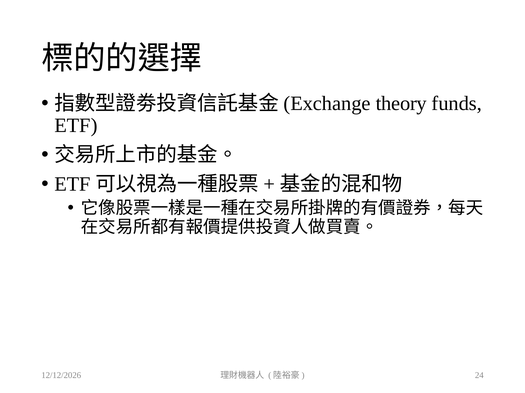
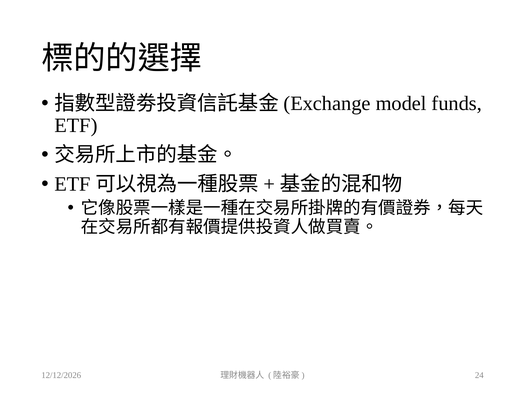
theory: theory -> model (401, 104)
